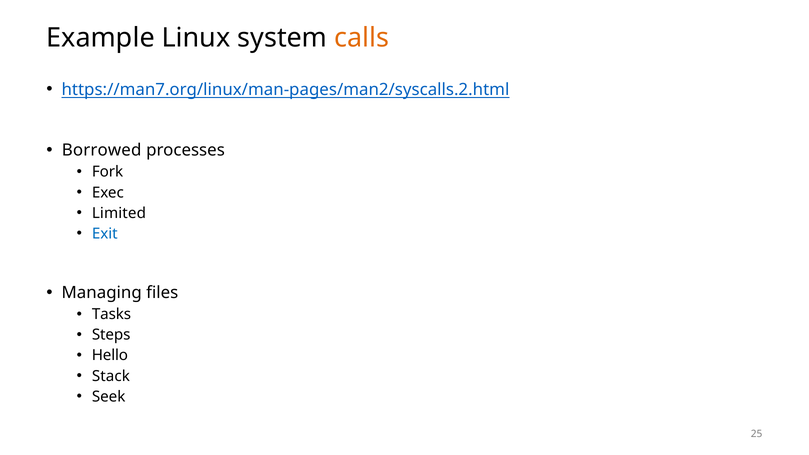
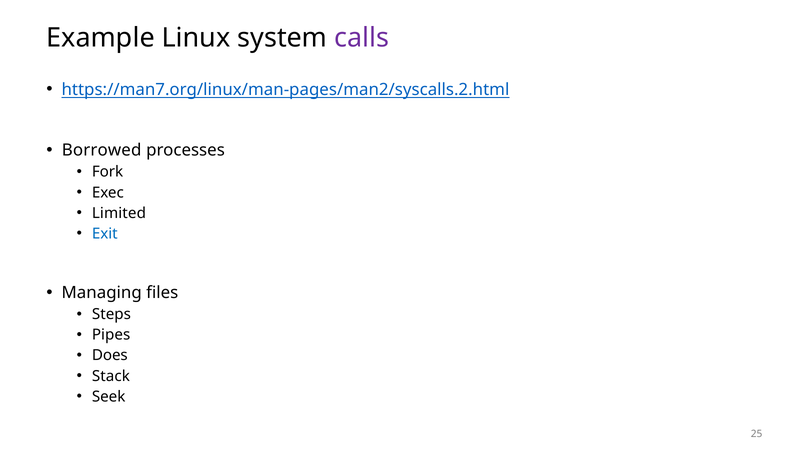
calls colour: orange -> purple (362, 38)
Tasks: Tasks -> Steps (111, 314)
Steps: Steps -> Pipes (111, 335)
Hello: Hello -> Does (110, 356)
